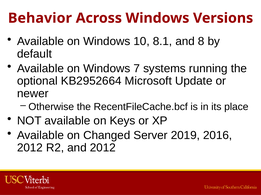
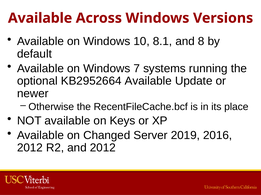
Behavior: Behavior -> Available (40, 18)
KB2952664 Microsoft: Microsoft -> Available (148, 81)
